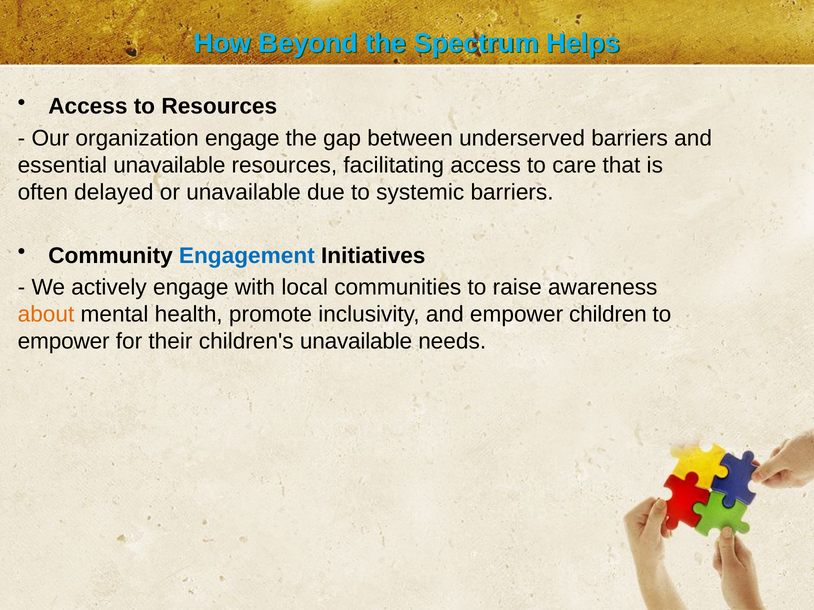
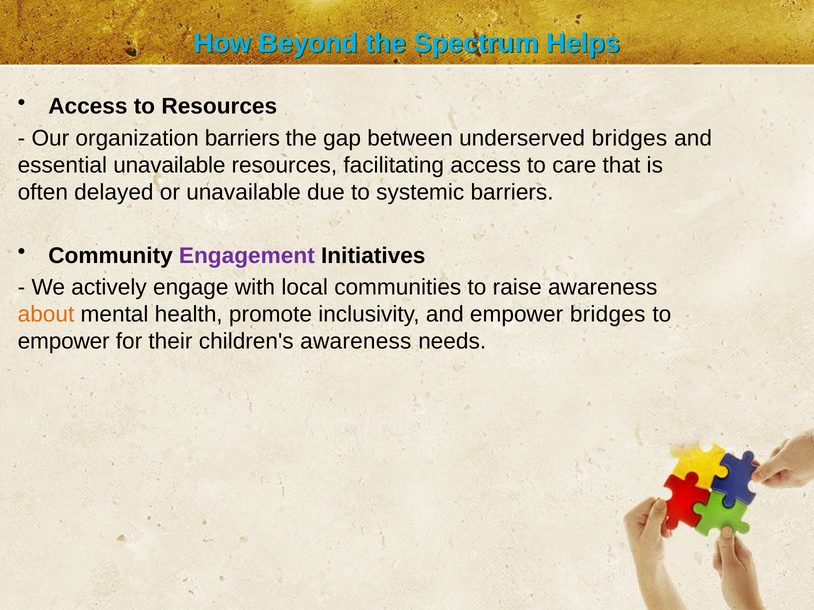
organization engage: engage -> barriers (242, 138)
underserved barriers: barriers -> bridges (629, 138)
Engagement colour: blue -> purple (247, 256)
empower children: children -> bridges (608, 315)
children's unavailable: unavailable -> awareness (356, 342)
